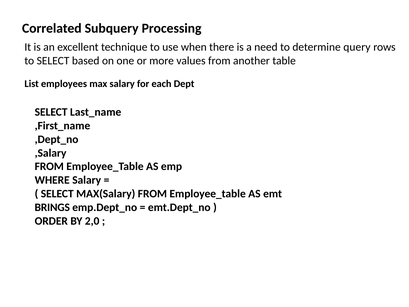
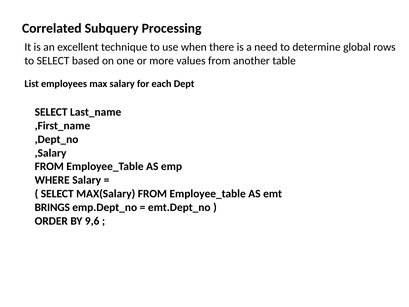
query: query -> global (357, 47)
2,0: 2,0 -> 9,6 (92, 221)
